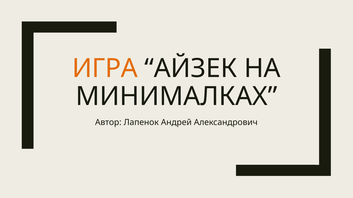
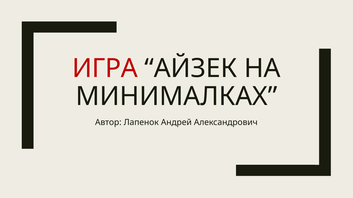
ИГРА colour: orange -> red (105, 69)
